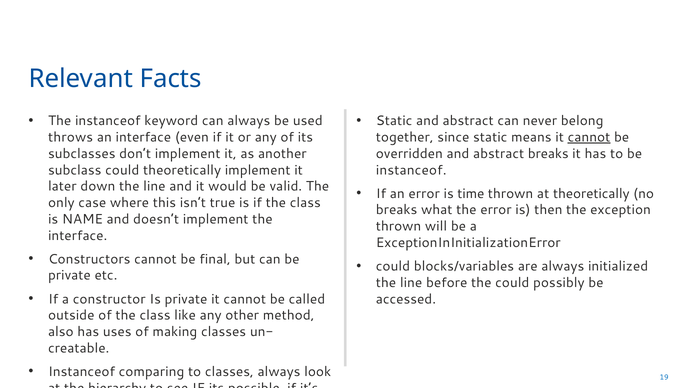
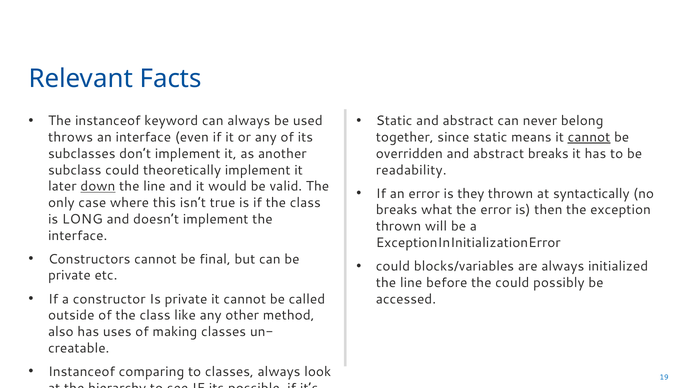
instanceof: instanceof -> readability (411, 170)
down underline: none -> present (98, 186)
is time: time -> they (471, 194)
at theoretically: theoretically -> syntactically (591, 194)
NAME: NAME -> LONG (82, 219)
